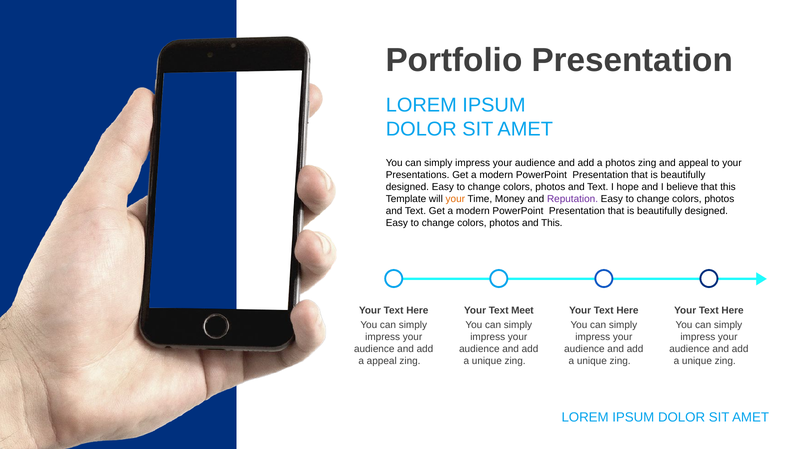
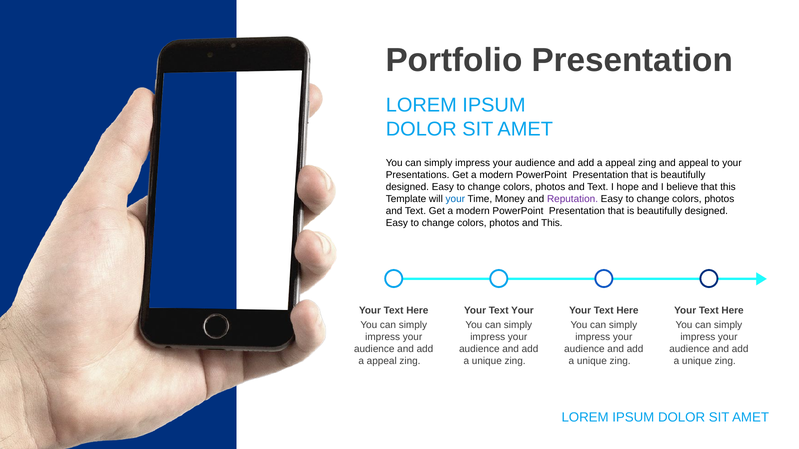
photos: photos -> appeal (620, 163)
your colour: orange -> blue (455, 199)
Text Meet: Meet -> Your (522, 311)
